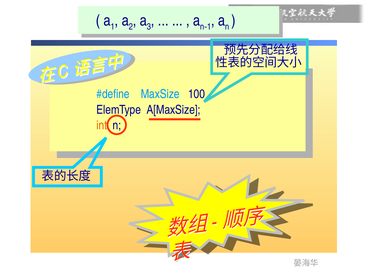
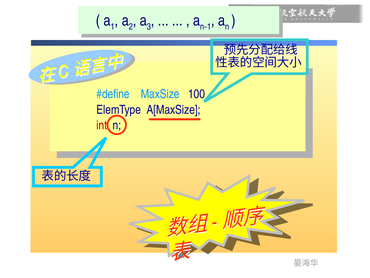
int colour: orange -> red (102, 125)
